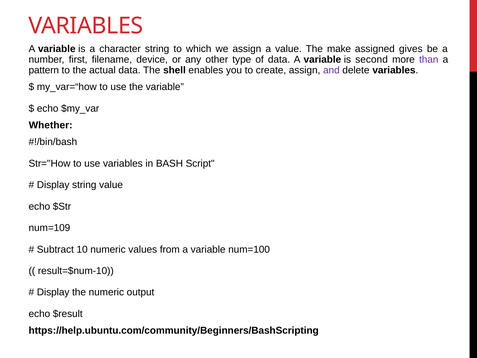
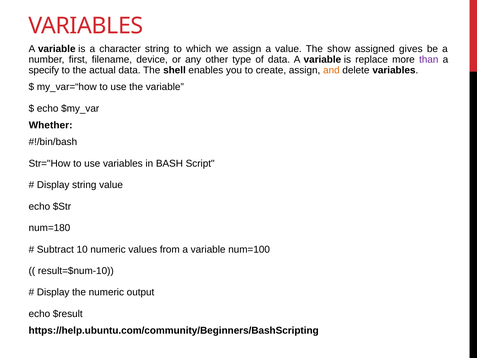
make: make -> show (339, 49)
second: second -> replace (372, 60)
pattern: pattern -> specify (44, 70)
and colour: purple -> orange (331, 70)
num=109: num=109 -> num=180 (49, 228)
